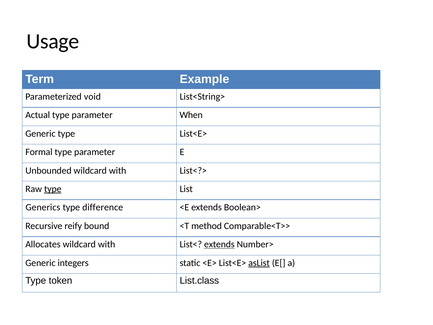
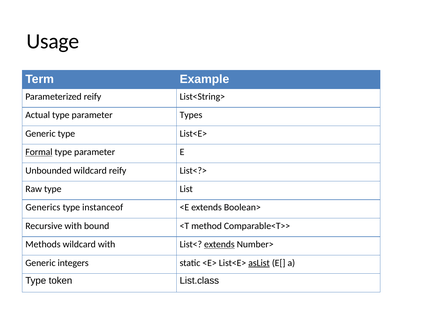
Parameterized void: void -> reify (92, 97)
When: When -> Types (191, 115)
Formal underline: none -> present (39, 152)
Unbounded wildcard with: with -> reify (118, 170)
type underline: present -> none (53, 189)
difference: difference -> instanceof (103, 207)
Recursive reify: reify -> with (73, 226)
Allocates: Allocates -> Methods (43, 244)
